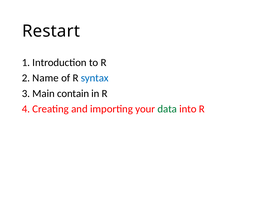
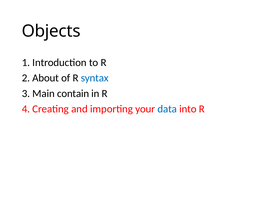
Restart: Restart -> Objects (51, 31)
Name: Name -> About (46, 78)
data colour: green -> blue (167, 109)
